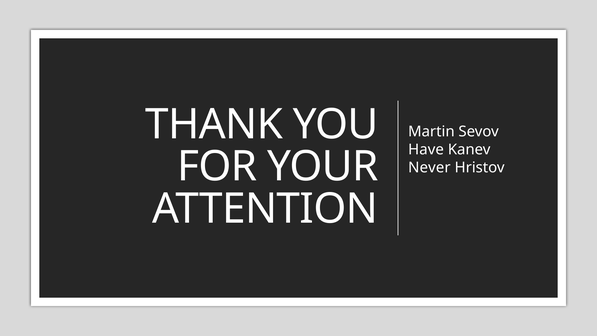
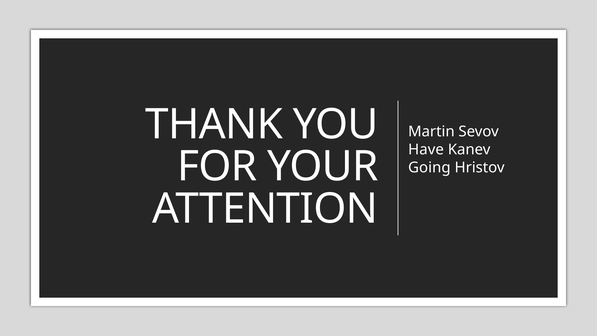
Never: Never -> Going (429, 167)
